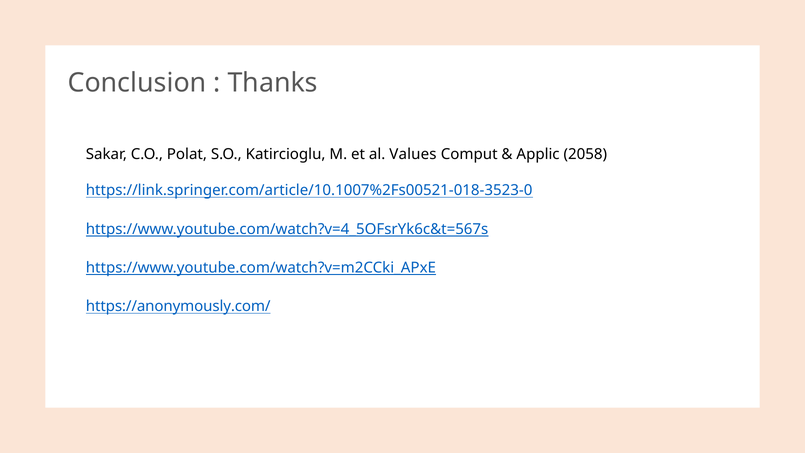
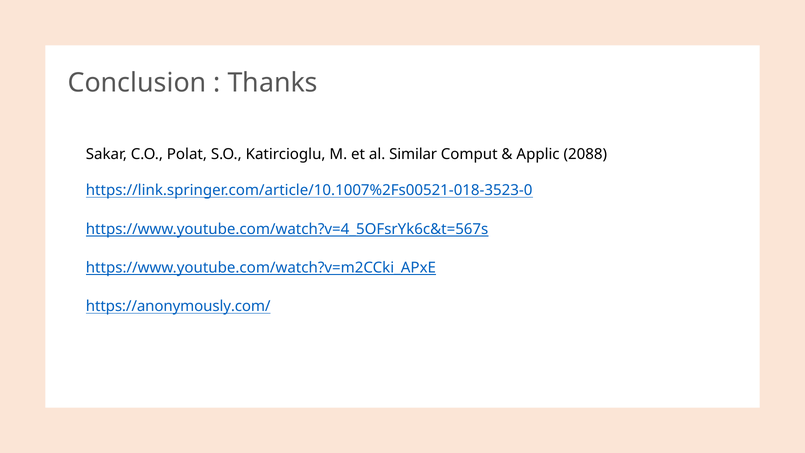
Values: Values -> Similar (413, 154)
2058: 2058 -> 2088 (585, 154)
